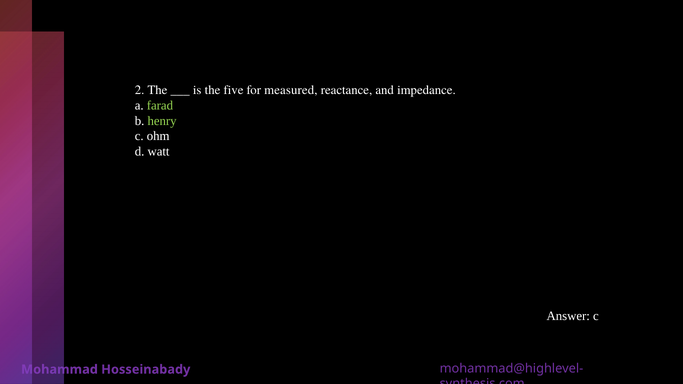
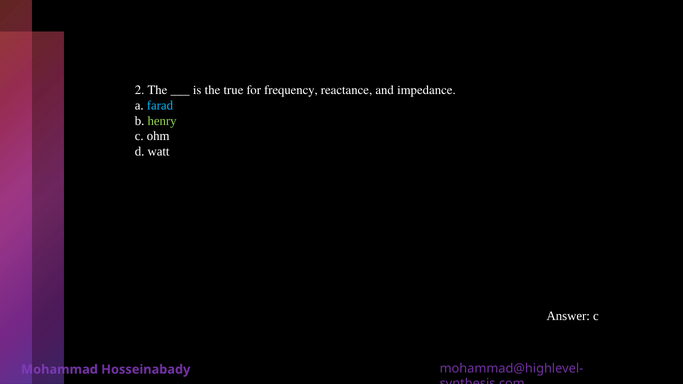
five: five -> true (233, 90)
measured: measured -> frequency (291, 90)
farad colour: light green -> light blue (160, 106)
